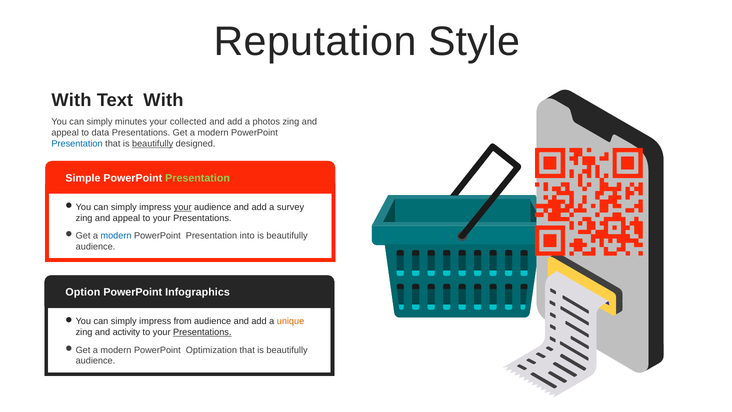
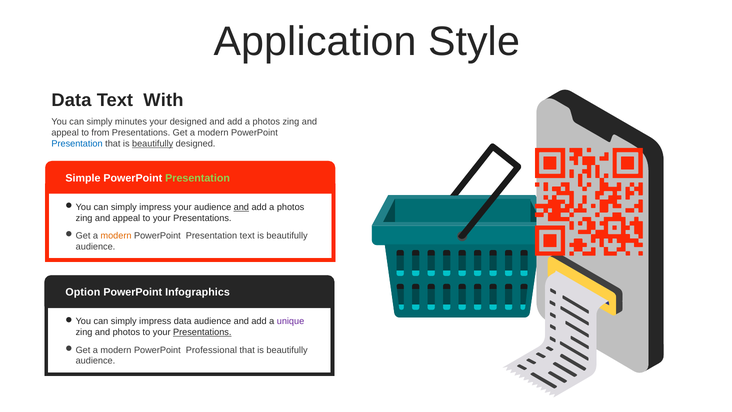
Reputation: Reputation -> Application (315, 42)
With: With -> Data (71, 100)
your collected: collected -> designed (188, 122)
data: data -> from (100, 133)
your underline: present -> none (183, 207)
and underline: none -> present (241, 207)
survey: survey -> photos (291, 207)
modern colour: blue -> orange (116, 236)
Presentation into: into -> text (247, 236)
impress from: from -> data (183, 321)
unique colour: orange -> purple (291, 321)
and activity: activity -> photos (126, 332)
Optimization: Optimization -> Professional (211, 350)
